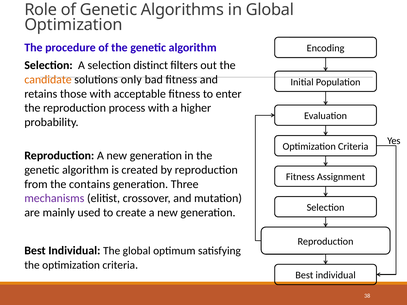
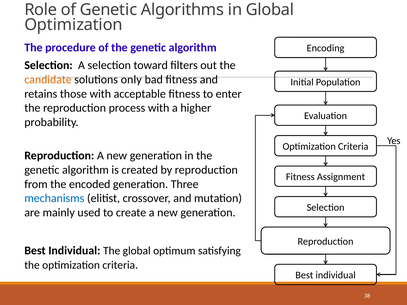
distinct: distinct -> toward (151, 65)
contains: contains -> encoded (90, 184)
mechanisms colour: purple -> blue (54, 199)
